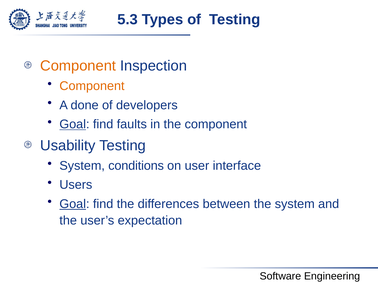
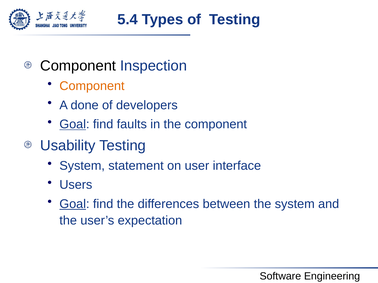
5.3: 5.3 -> 5.4 (128, 19)
Component colour: orange -> black (78, 66)
conditions: conditions -> statement (136, 166)
